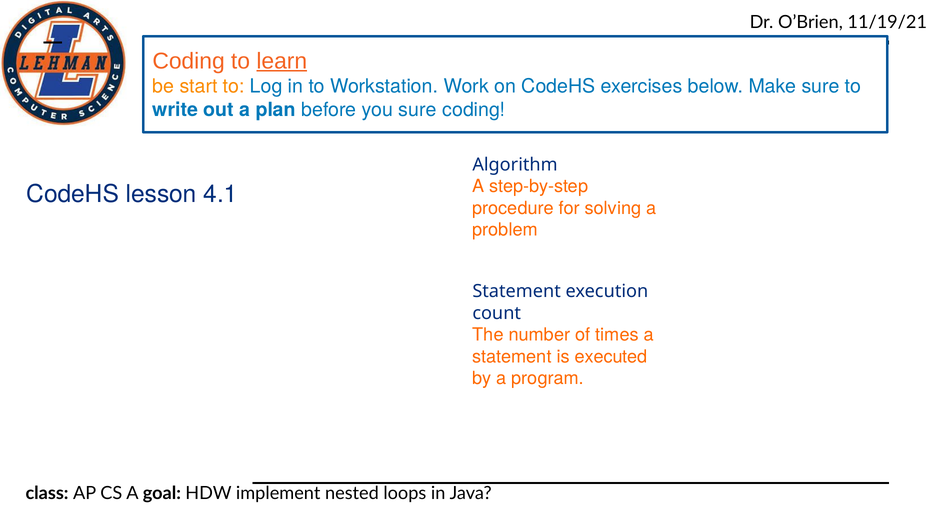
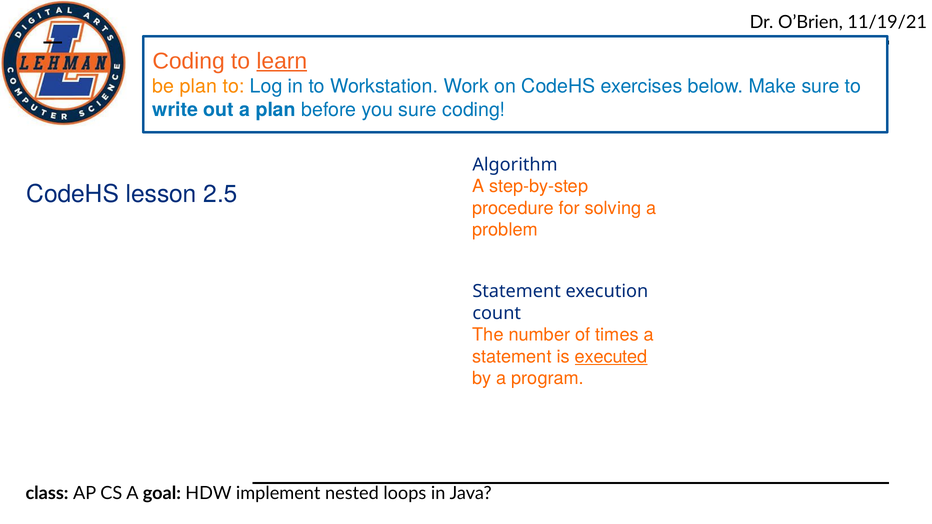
be start: start -> plan (198, 86)
4.1: 4.1 -> 2.5 (221, 194)
executed underline: none -> present (611, 357)
